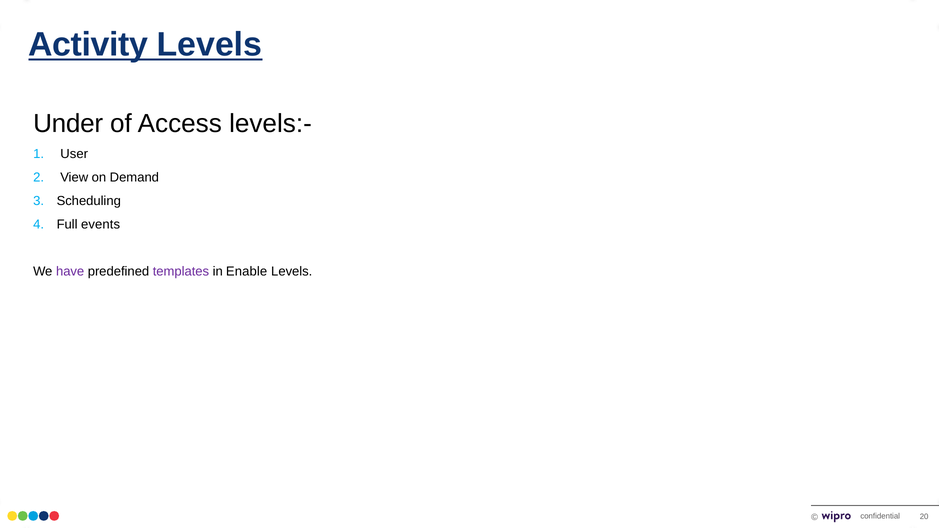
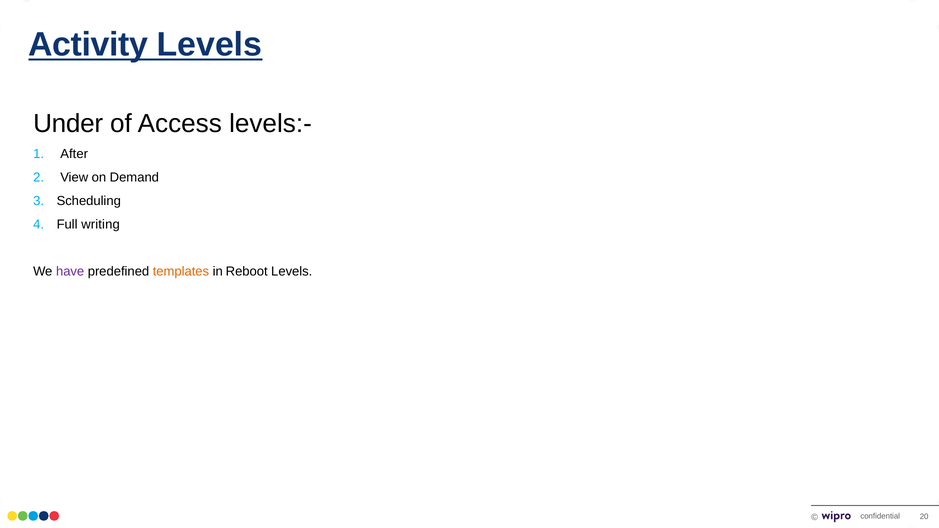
User: User -> After (74, 154)
events: events -> writing (101, 225)
templates colour: purple -> orange (181, 272)
Enable: Enable -> Reboot (247, 272)
